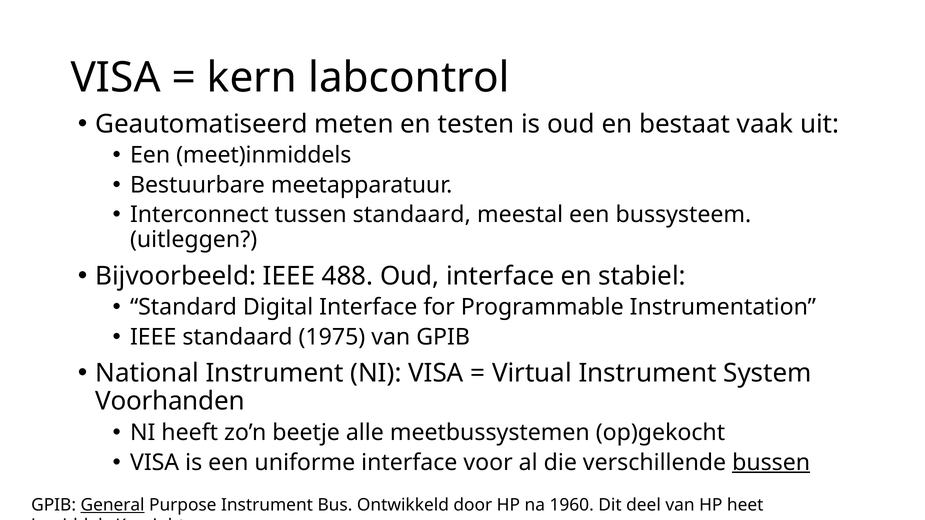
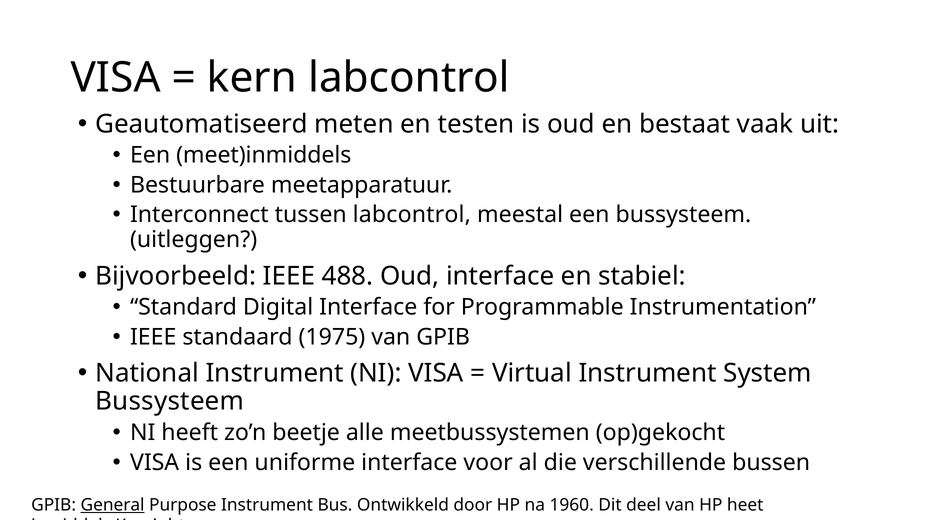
tussen standaard: standaard -> labcontrol (412, 215)
Voorhanden: Voorhanden -> Bussysteem (170, 402)
bussen underline: present -> none (771, 463)
